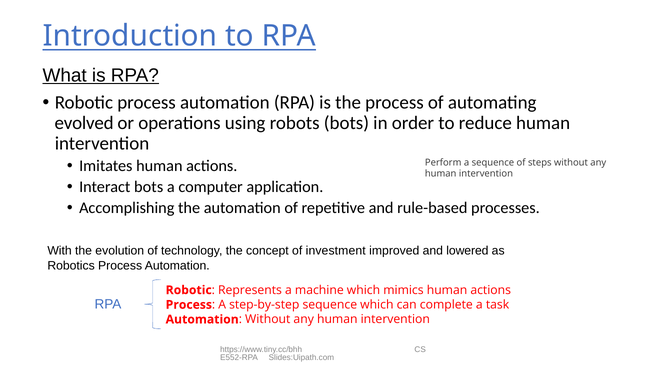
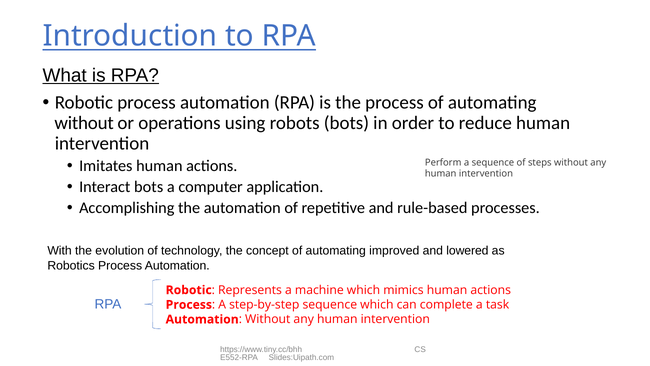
evolved: evolved -> without (84, 123)
concept of investment: investment -> automating (336, 251)
